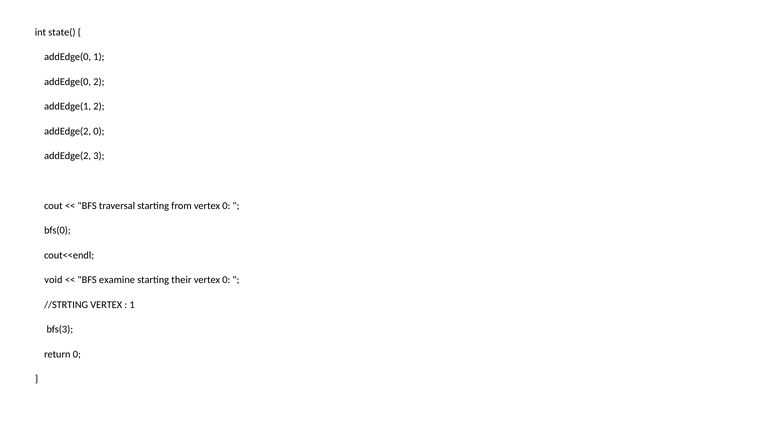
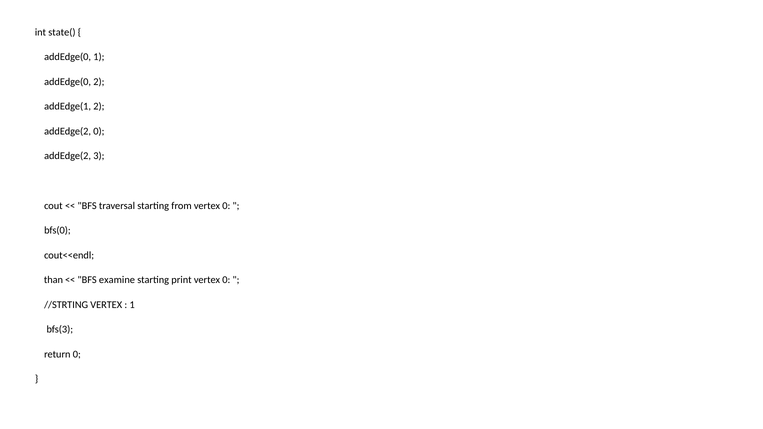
void: void -> than (53, 280)
their: their -> print (182, 280)
